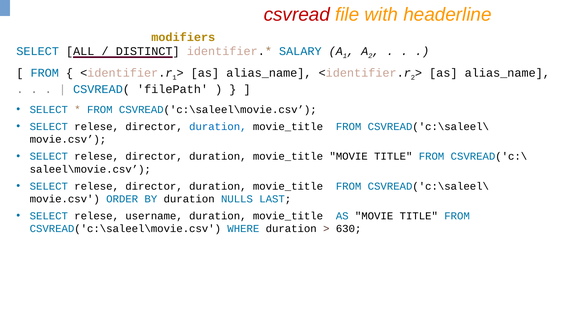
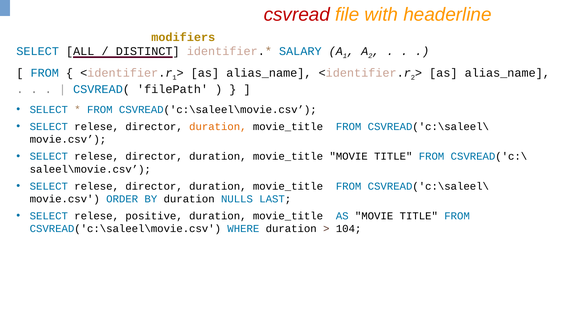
duration colour: blue -> orange (218, 127)
username: username -> positive (154, 216)
630: 630 -> 104 (349, 229)
